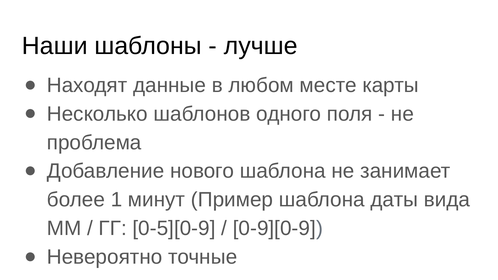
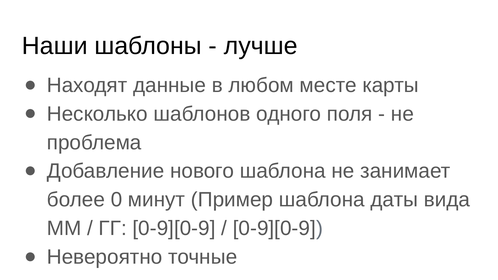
1: 1 -> 0 (116, 200)
ГГ 0-5][0-9: 0-5][0-9 -> 0-9][0-9 (174, 228)
